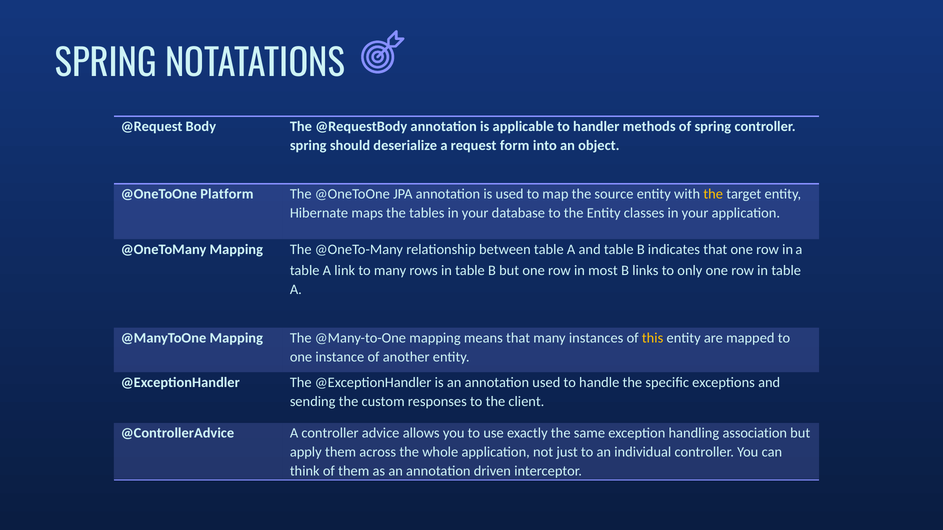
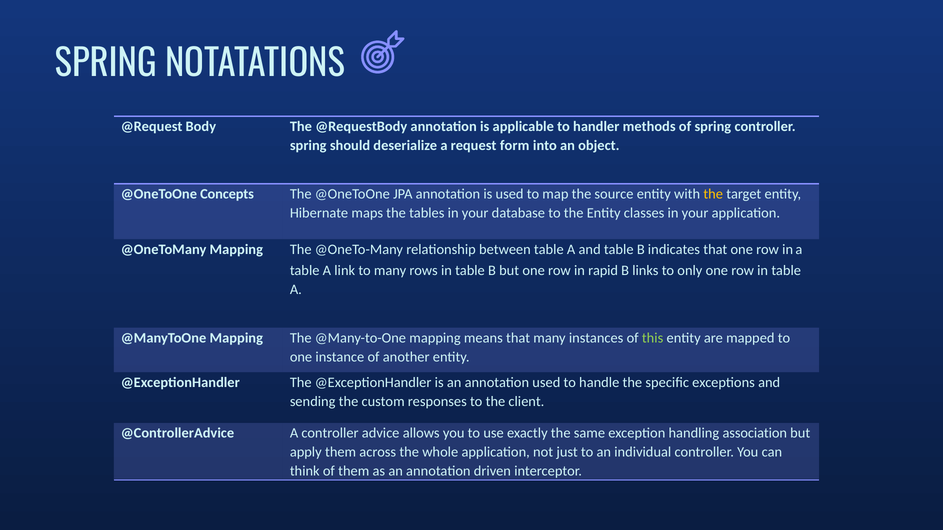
Platform: Platform -> Concepts (227, 194)
most: most -> rapid (603, 271)
this colour: yellow -> light green (653, 338)
